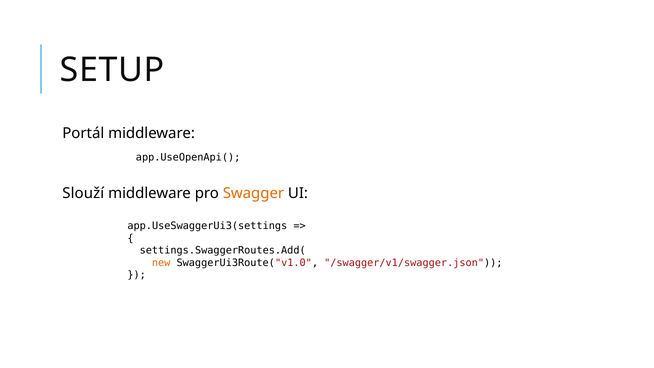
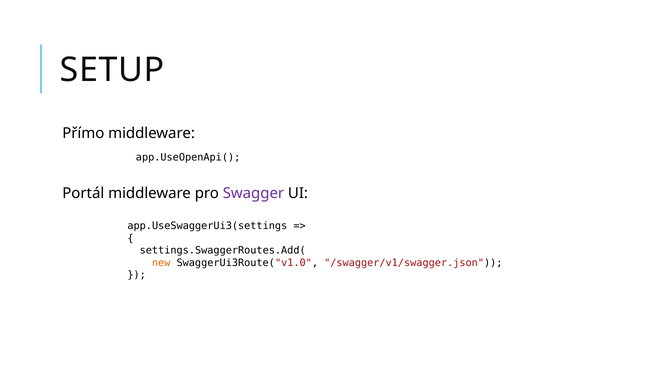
Portál: Portál -> Přímo (83, 133)
Slouží: Slouží -> Portál (83, 193)
Swagger colour: orange -> purple (253, 193)
